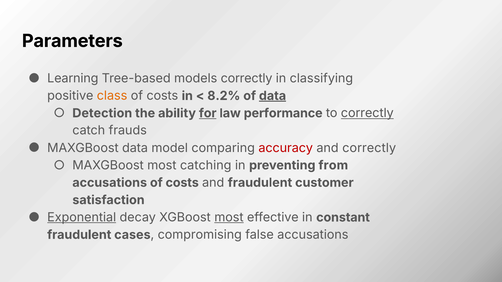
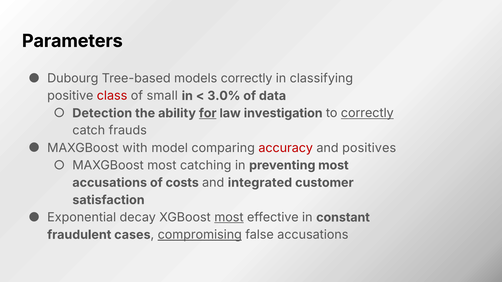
Learning: Learning -> Dubourg (73, 79)
class colour: orange -> red (112, 96)
costs: costs -> small (162, 96)
8.2%: 8.2% -> 3.0% (224, 96)
data underline: present -> none (273, 96)
performance: performance -> investigation (283, 113)
MAXGBoost data: data -> with (135, 148)
and correctly: correctly -> positives (369, 148)
preventing from: from -> most (333, 165)
and fraudulent: fraudulent -> integrated (260, 183)
Exponential underline: present -> none (82, 218)
compromising underline: none -> present (200, 235)
